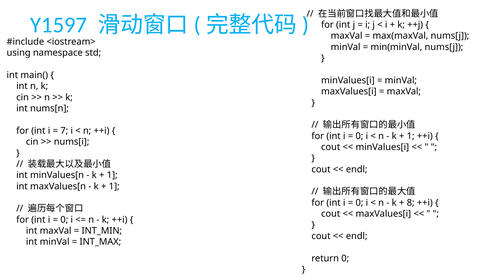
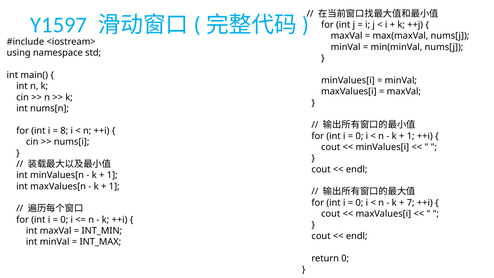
7: 7 -> 8 (64, 131)
8: 8 -> 7 (411, 203)
